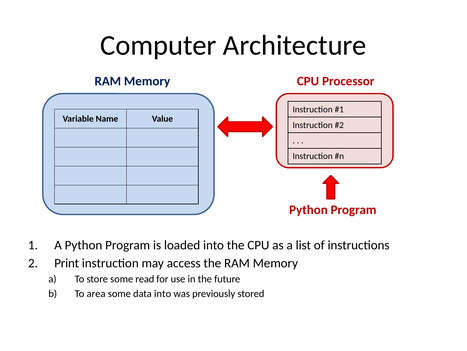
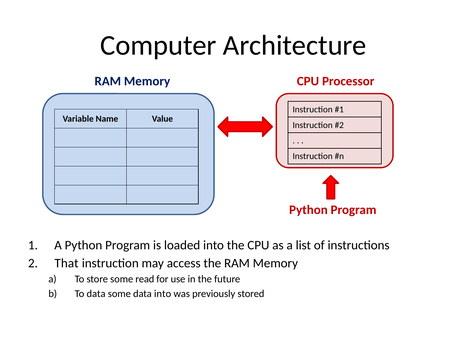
Print: Print -> That (67, 263)
To area: area -> data (96, 293)
